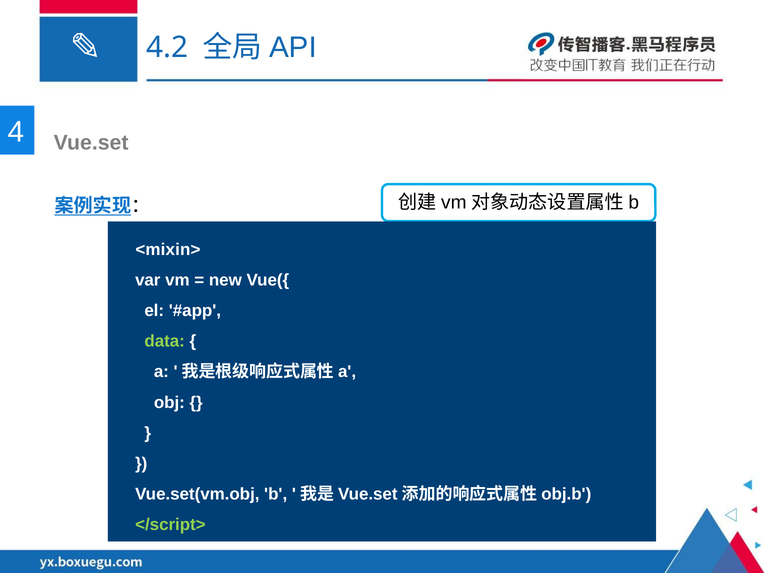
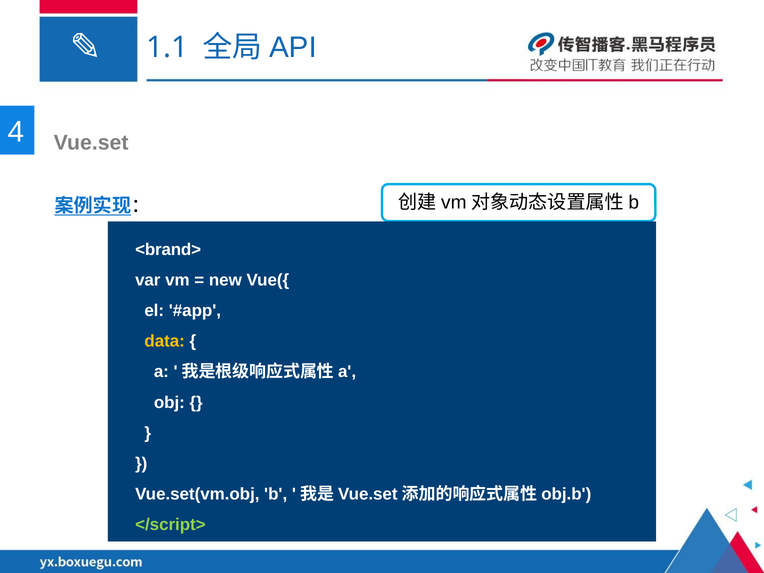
4.2: 4.2 -> 1.1 (167, 47)
<mixin>: <mixin> -> <brand> (168, 250)
data colour: light green -> yellow (165, 341)
